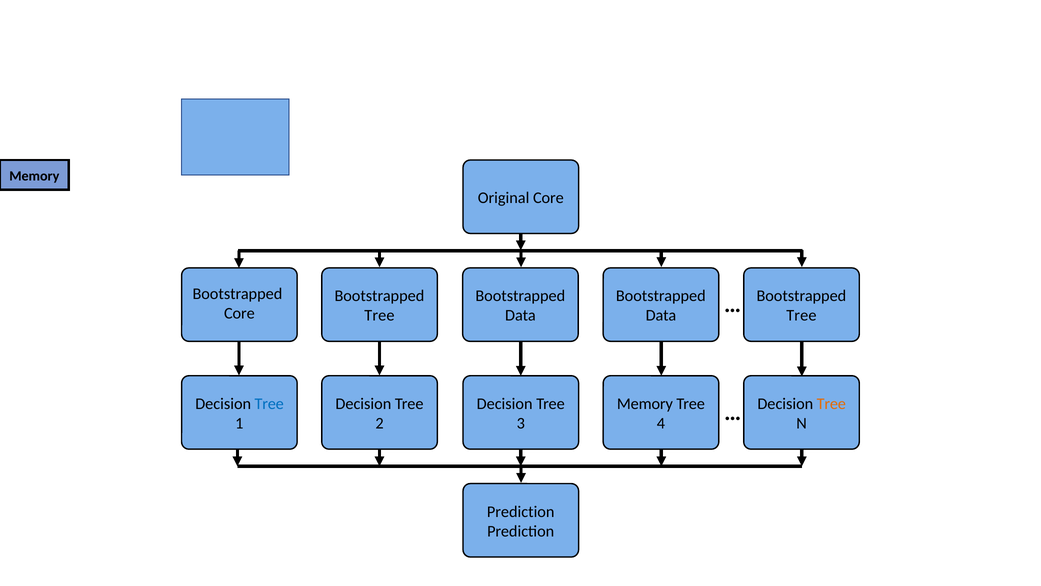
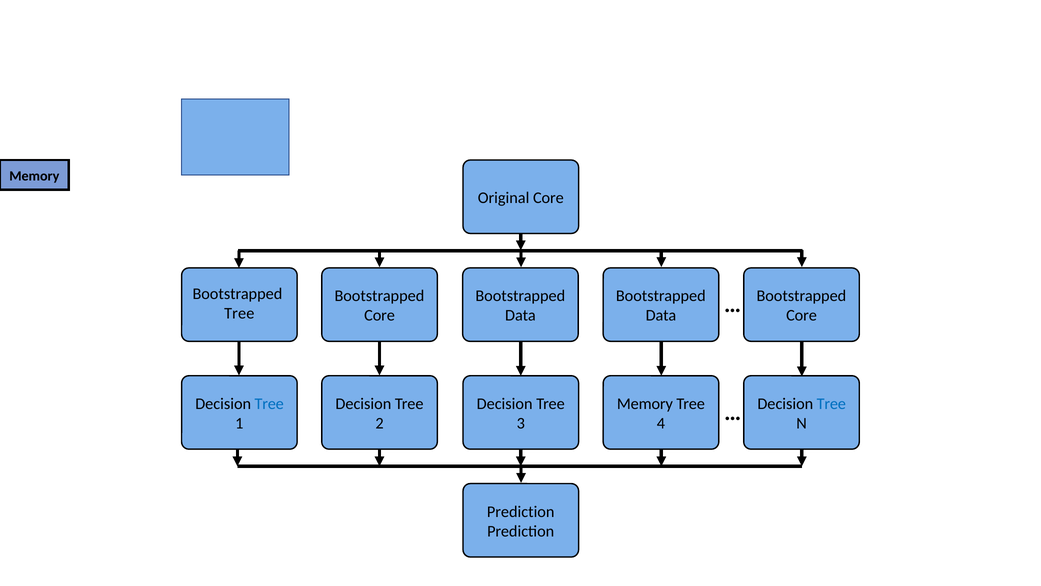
Core: Core -> Tree (239, 313)
Tree: Tree -> Core (380, 315)
Tree: Tree -> Core (802, 315)
Tree colour: orange -> blue (831, 403)
